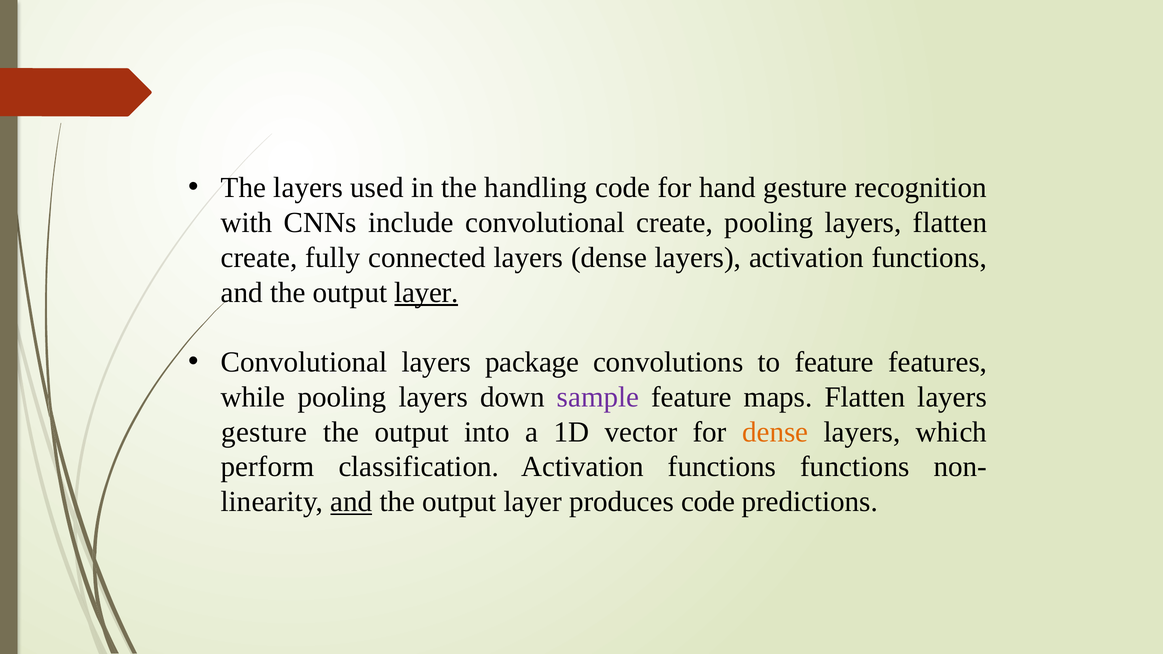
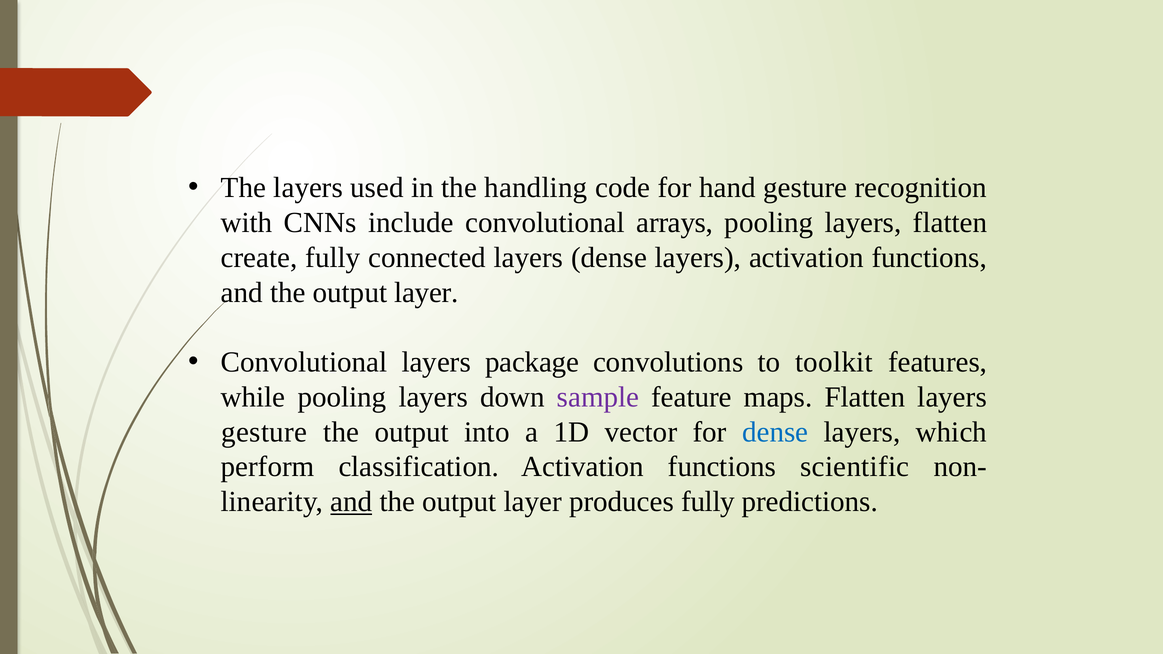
convolutional create: create -> arrays (675, 223)
layer underline: present -> none (426, 293)
to feature: feature -> toolkit (834, 362)
dense colour: orange -> blue (775, 432)
functions functions: functions -> scientific (855, 467)
produces code: code -> fully (708, 502)
